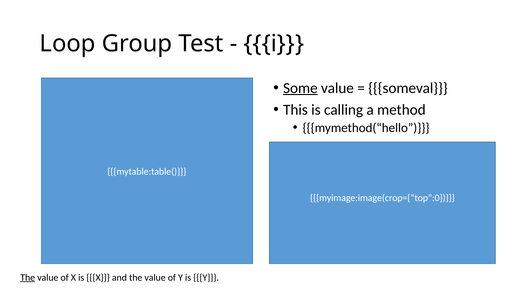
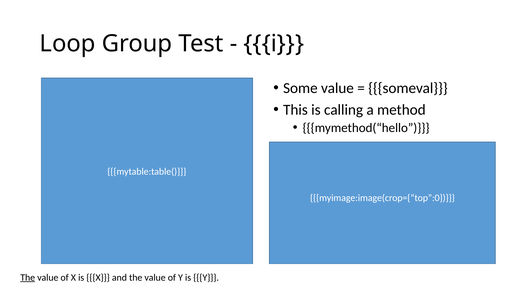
Some underline: present -> none (300, 88)
